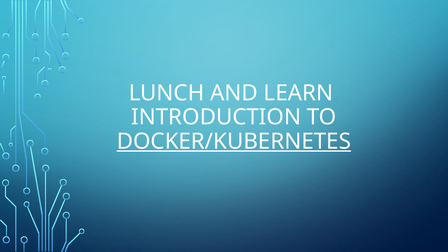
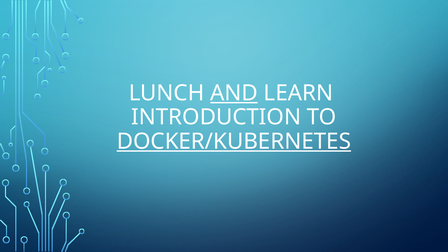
AND underline: none -> present (234, 93)
